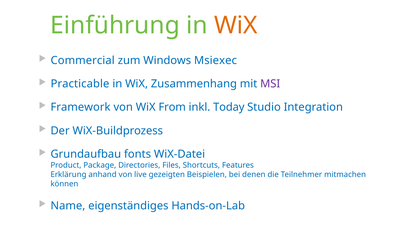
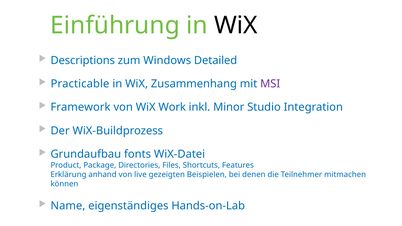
WiX colour: orange -> black (236, 25)
Commercial: Commercial -> Descriptions (83, 60)
Msiexec: Msiexec -> Detailed (216, 60)
From: From -> Work (172, 107)
Today: Today -> Minor (229, 107)
